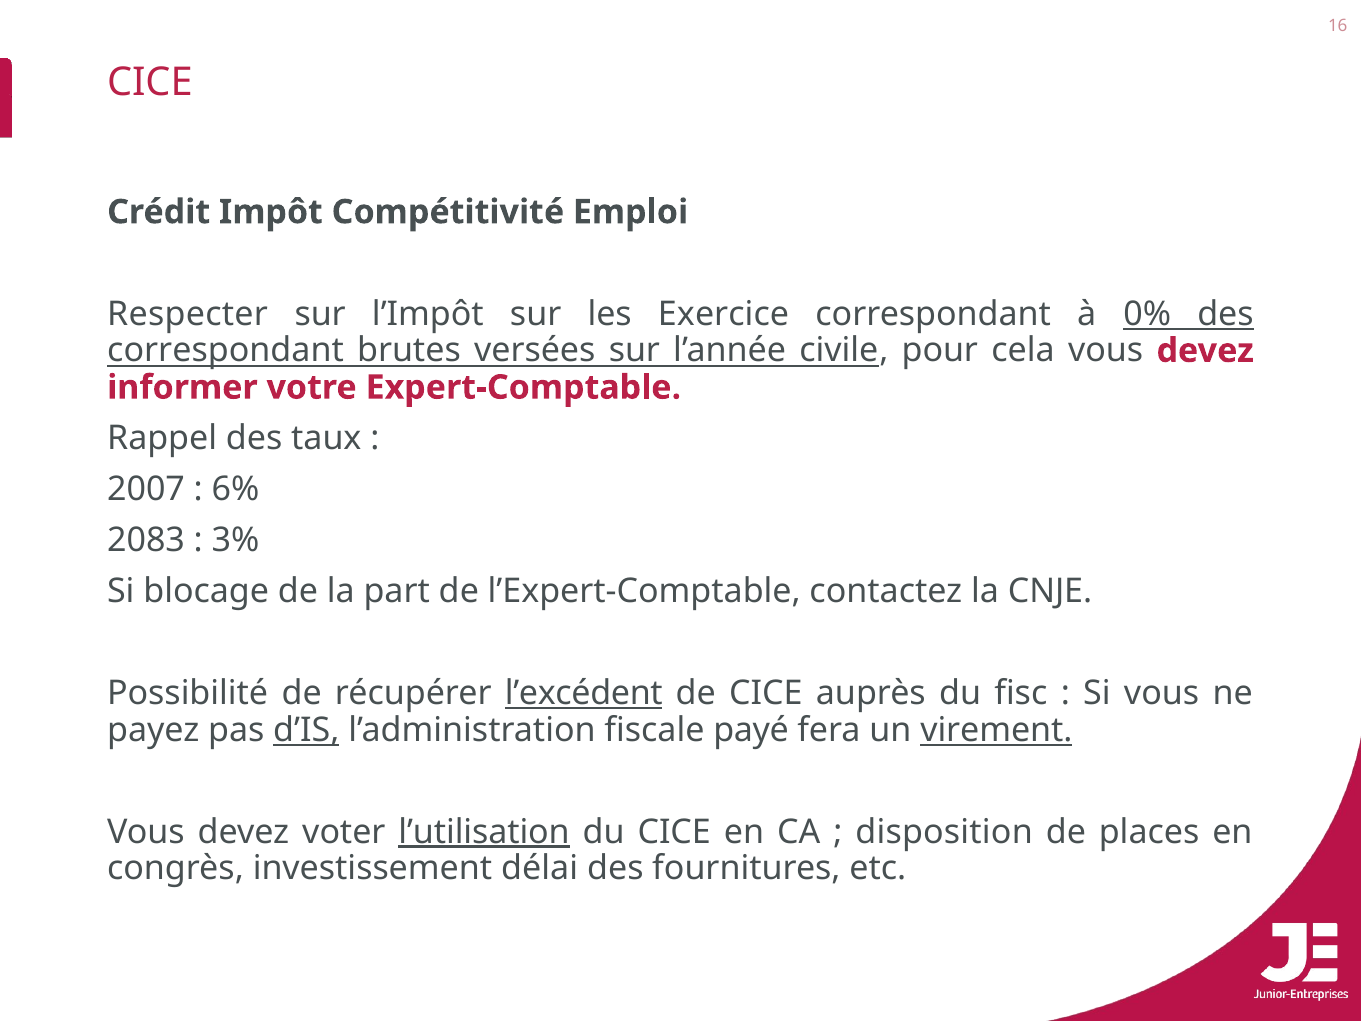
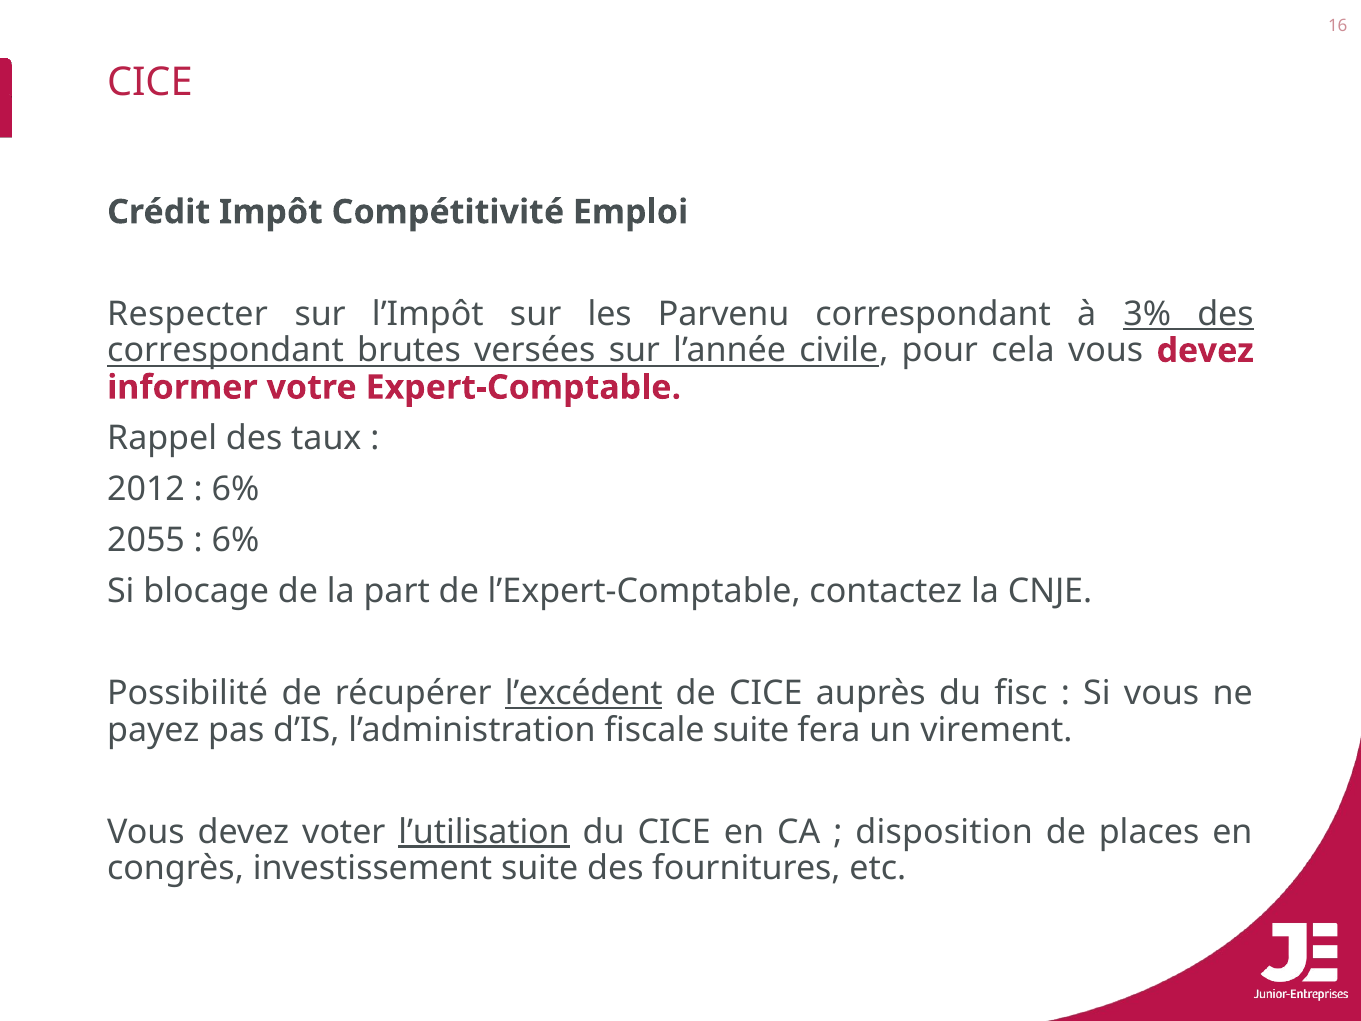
Exercice: Exercice -> Parvenu (724, 314)
0%: 0% -> 3% (1147, 314)
2007: 2007 -> 2012 (146, 489)
2083: 2083 -> 2055 (146, 540)
3%: 3% -> 6% (235, 540)
d’IS underline: present -> none (306, 730)
fiscale payé: payé -> suite (751, 730)
virement underline: present -> none (996, 730)
investissement délai: délai -> suite (540, 868)
